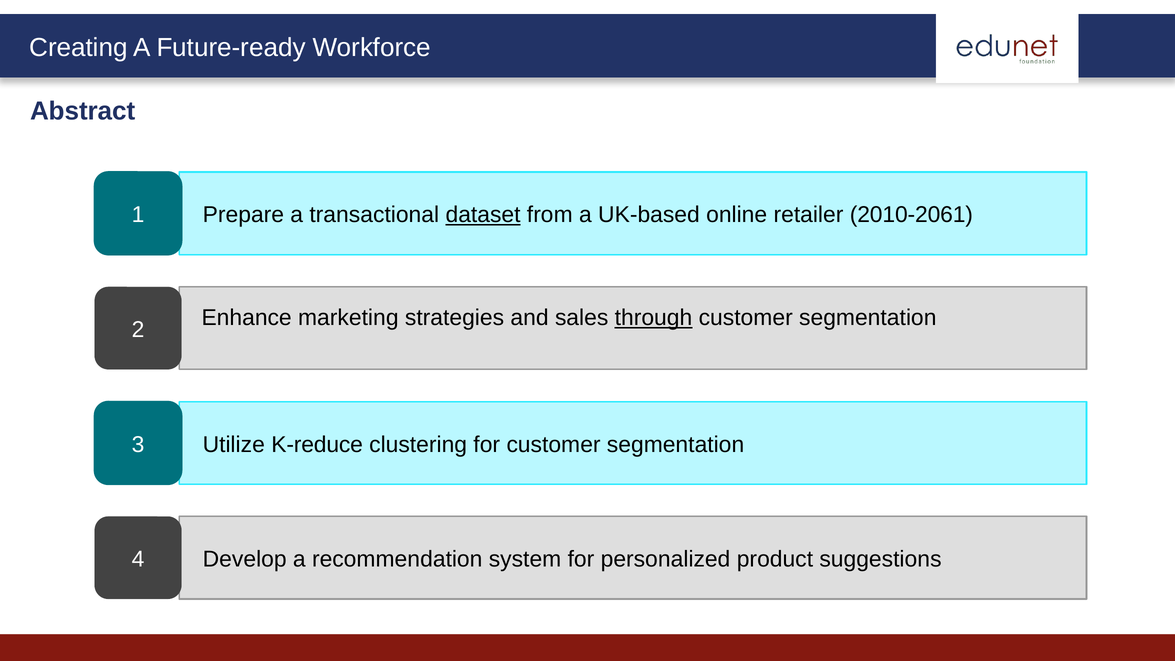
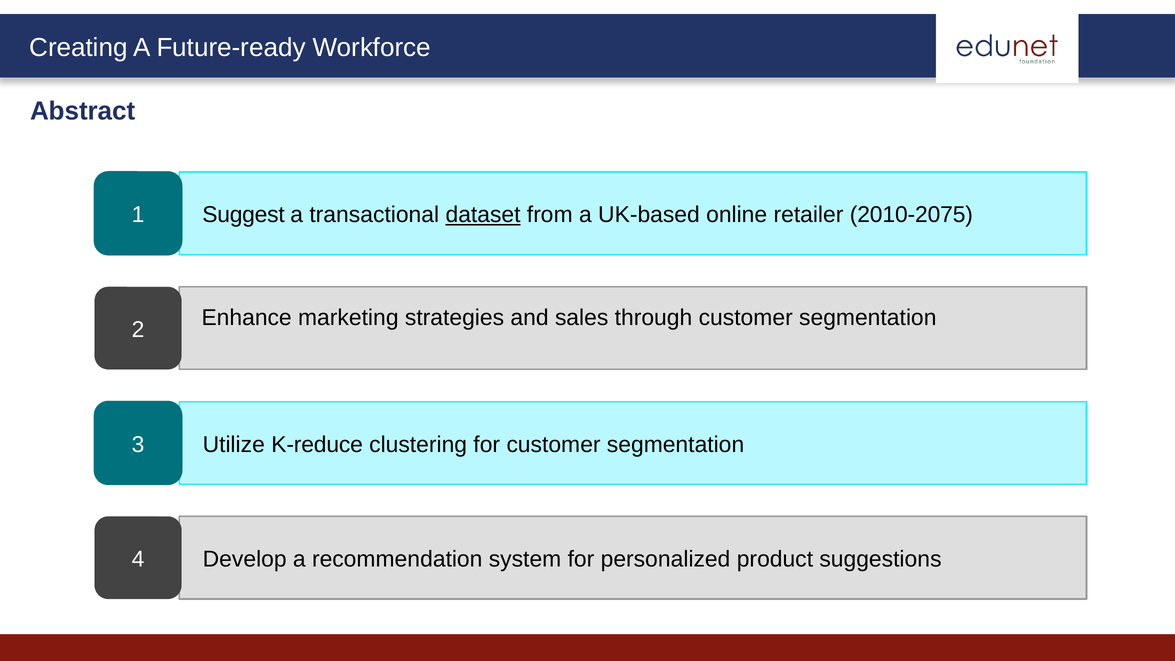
Prepare: Prepare -> Suggest (244, 215)
2010-2061: 2010-2061 -> 2010-2075 (911, 215)
through underline: present -> none (653, 318)
